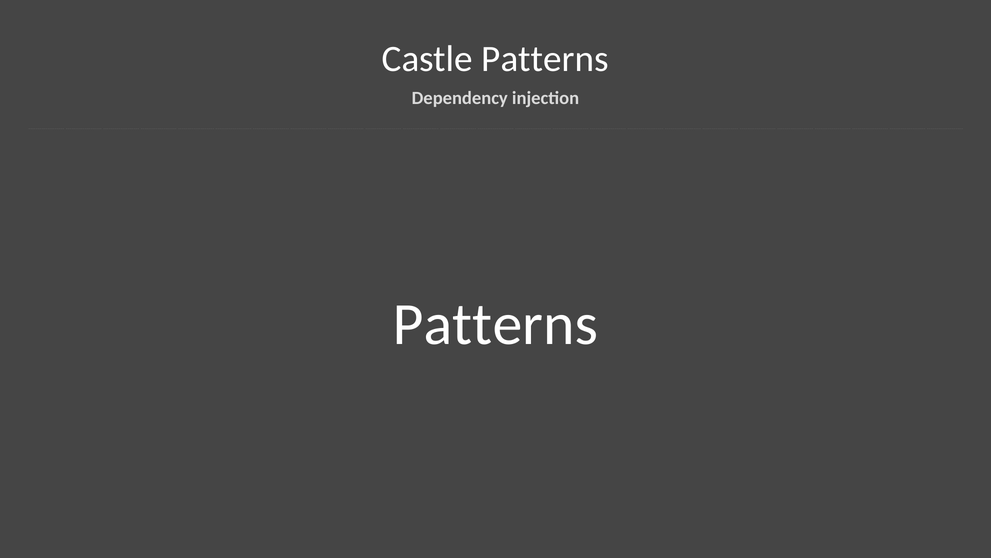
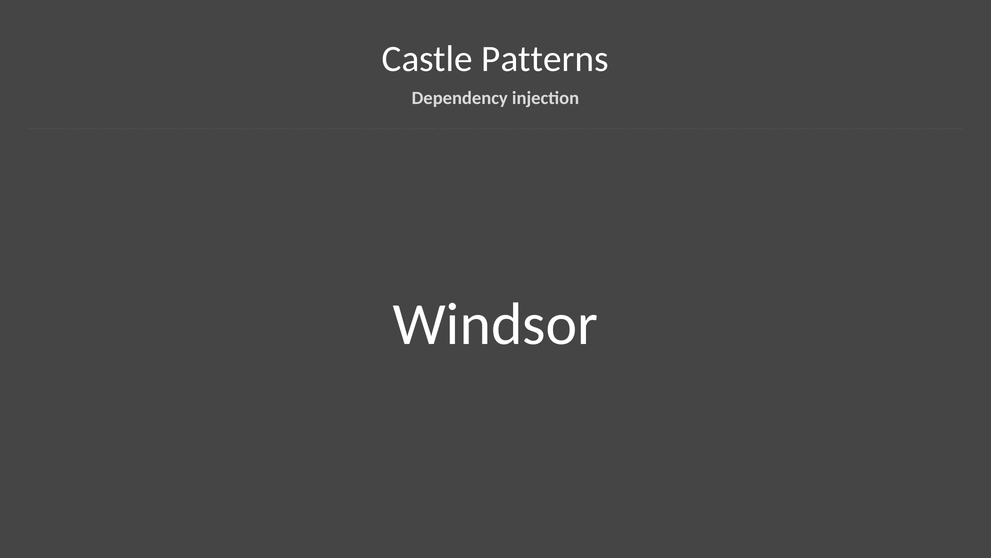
Patterns: Patterns -> Windsor (495, 324)
